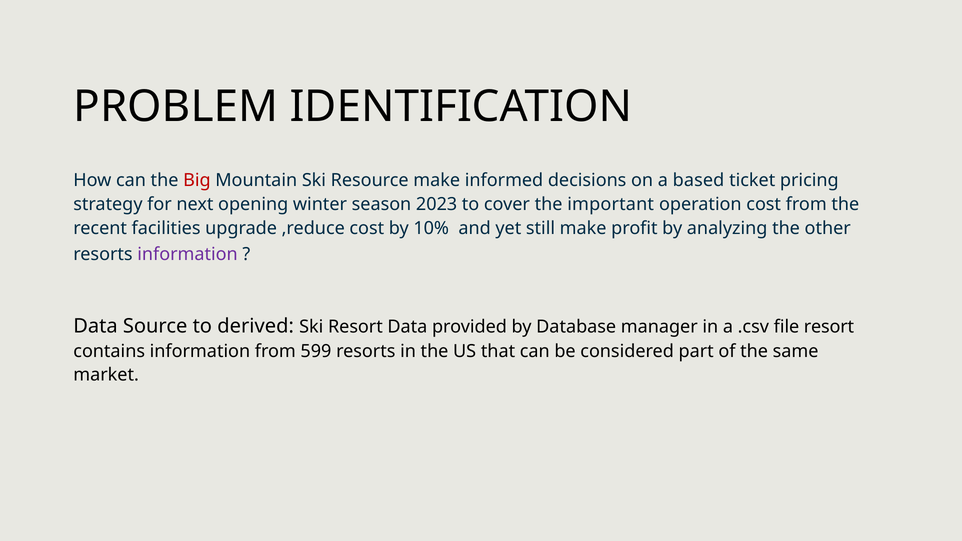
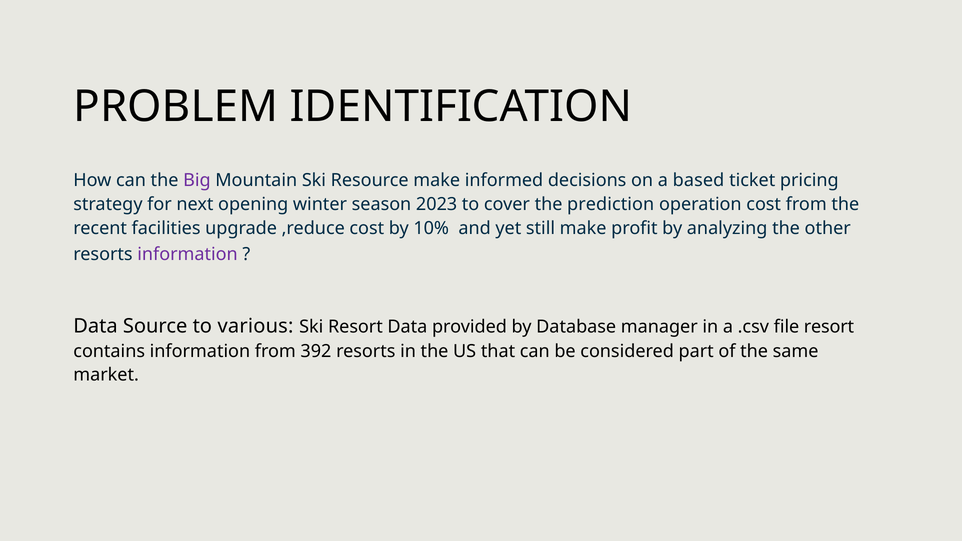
Big colour: red -> purple (197, 180)
important: important -> prediction (611, 204)
derived: derived -> various (256, 326)
599: 599 -> 392 (316, 351)
